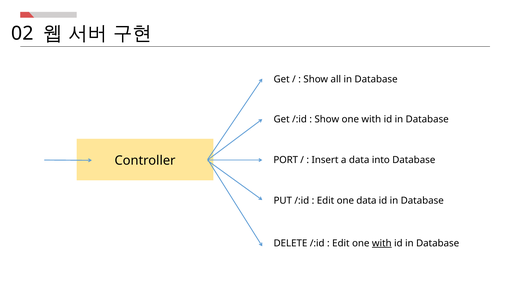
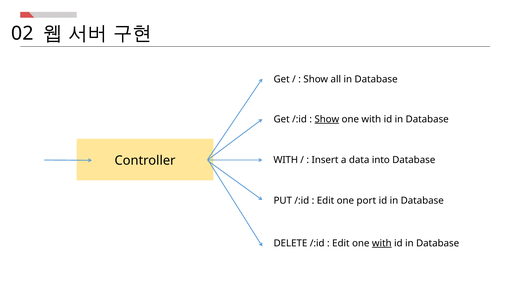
Show underline: none -> present (327, 119)
PORT: PORT -> WITH (286, 160)
one data: data -> port (366, 201)
